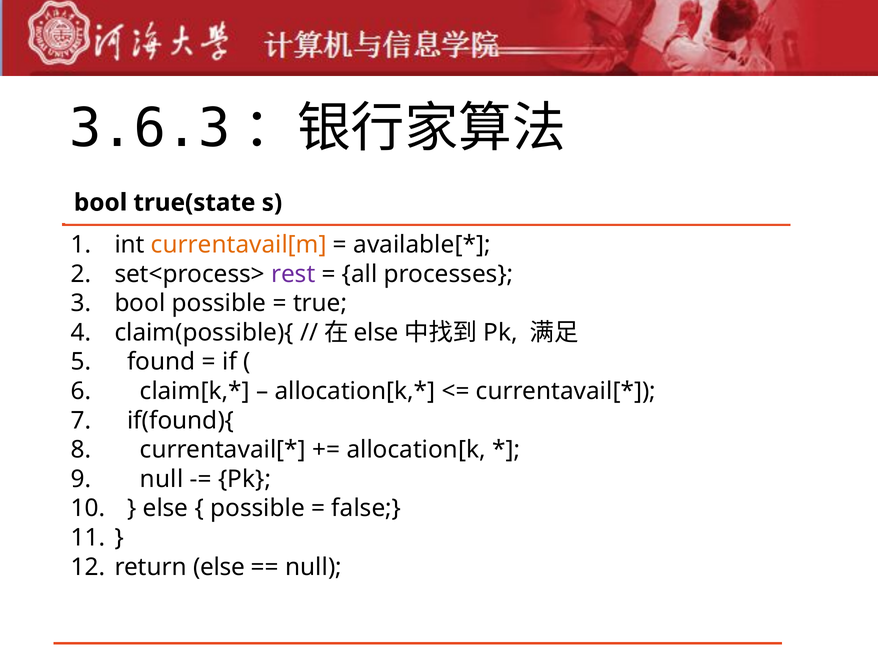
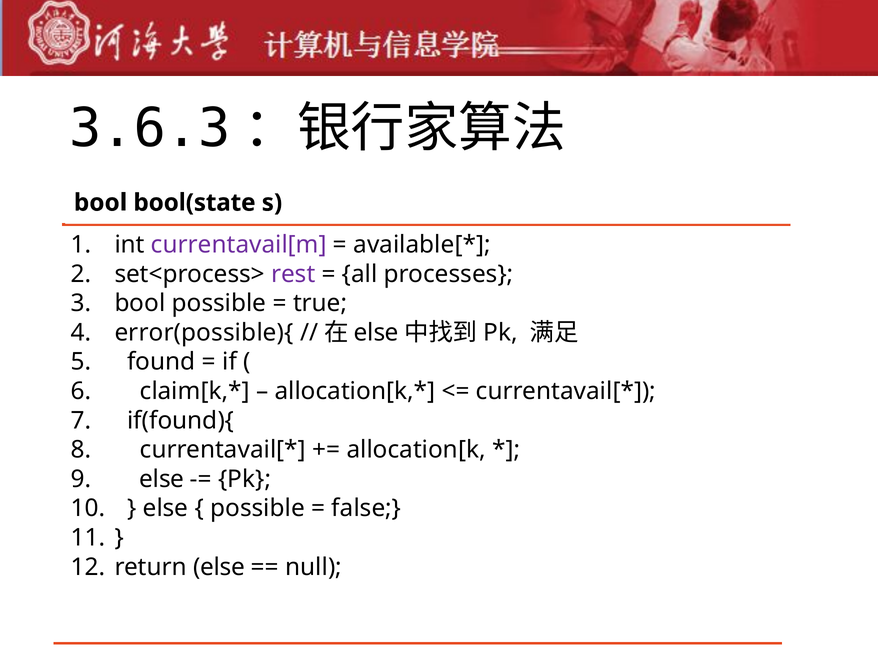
true(state: true(state -> bool(state (194, 203)
currentavail[m colour: orange -> purple (239, 245)
claim(possible){: claim(possible){ -> error(possible){ (204, 332)
null: null -> else (162, 479)
